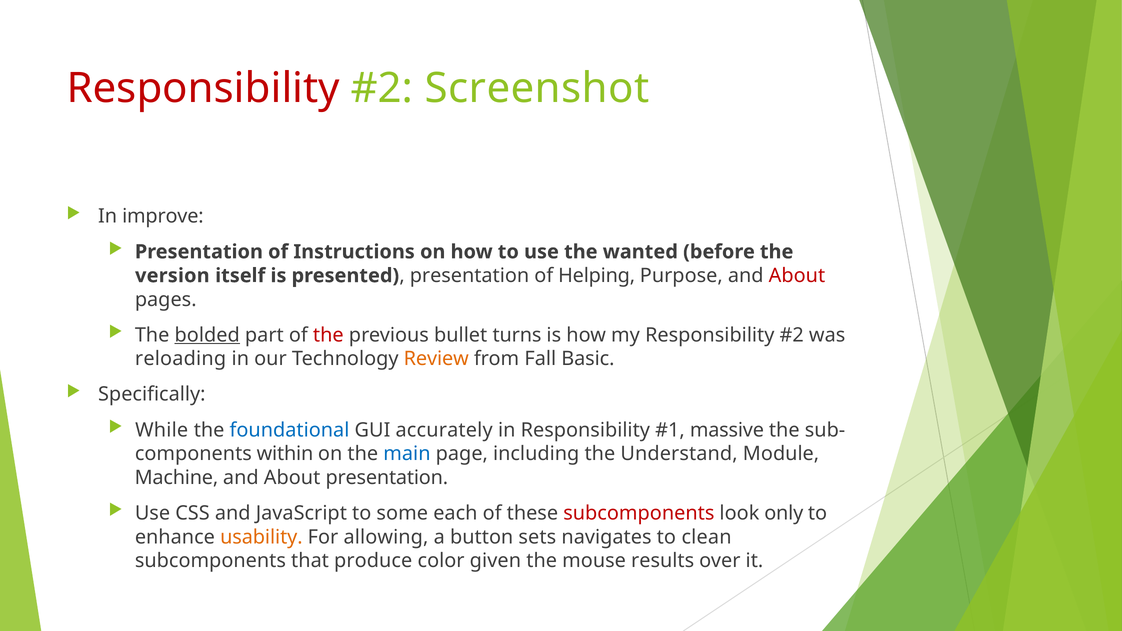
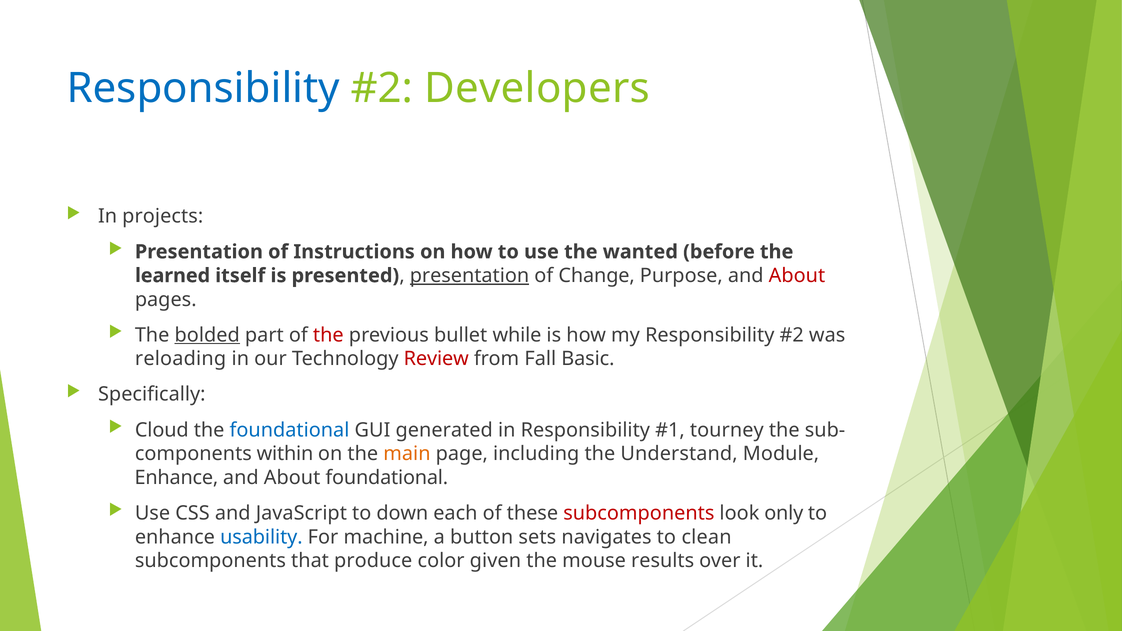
Responsibility colour: red -> blue (203, 88)
Screenshot: Screenshot -> Developers (537, 88)
improve: improve -> projects (163, 216)
version: version -> learned (173, 276)
presentation underline: none -> present (469, 276)
Helping: Helping -> Change (597, 276)
turns: turns -> while (517, 335)
Review colour: orange -> red (436, 359)
While: While -> Cloud (162, 430)
accurately: accurately -> generated (444, 430)
massive: massive -> tourney (727, 430)
main colour: blue -> orange (407, 454)
Machine: Machine -> Enhance (176, 478)
About presentation: presentation -> foundational (387, 478)
some: some -> down (402, 513)
usability colour: orange -> blue (261, 537)
allowing: allowing -> machine (386, 537)
